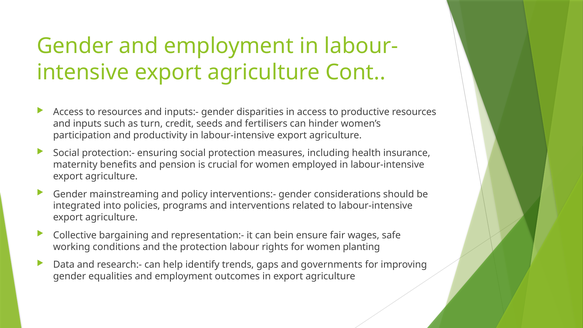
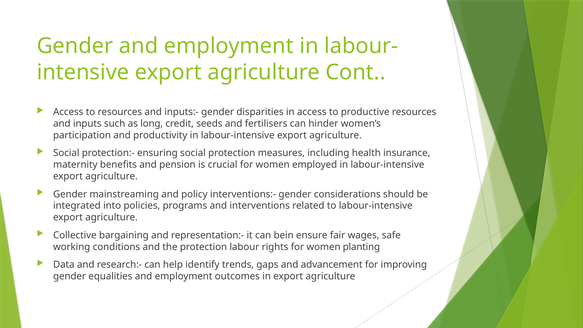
turn: turn -> long (152, 124)
governments: governments -> advancement (332, 265)
